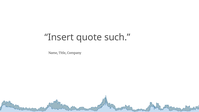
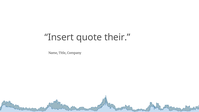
such: such -> their (117, 37)
